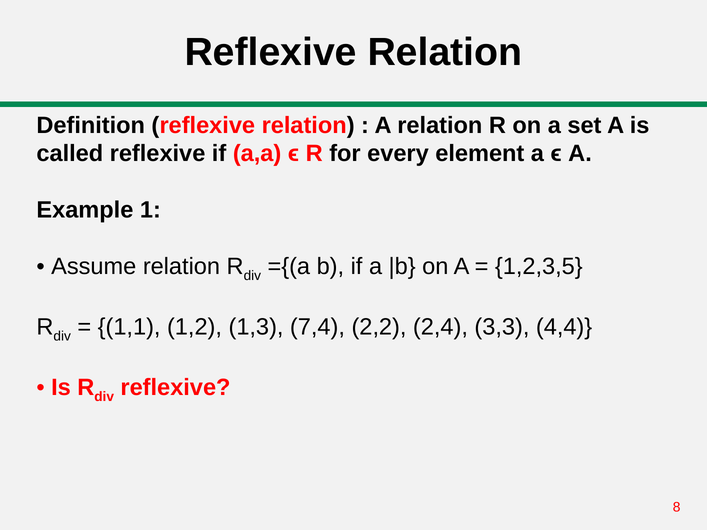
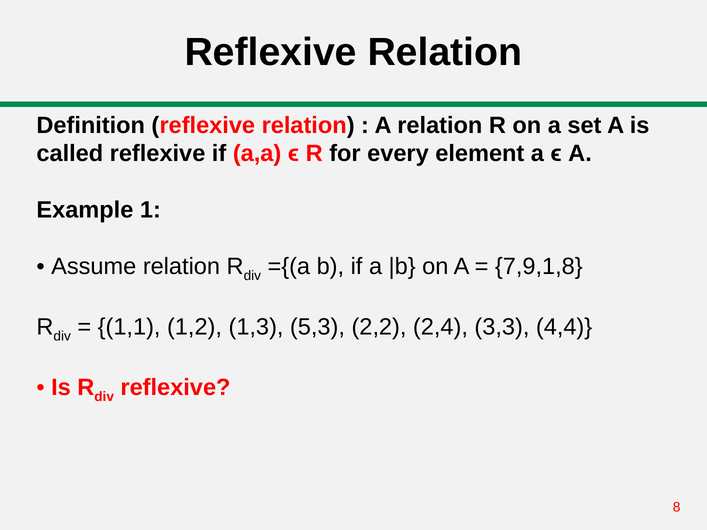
1,2,3,5: 1,2,3,5 -> 7,9,1,8 (539, 267)
7,4: 7,4 -> 5,3 (317, 327)
